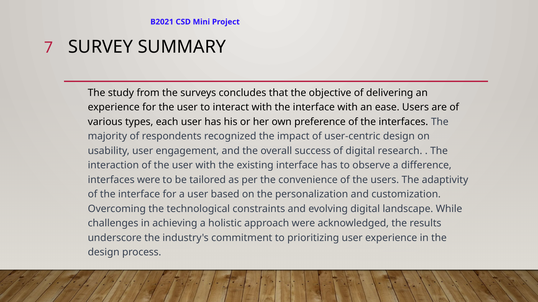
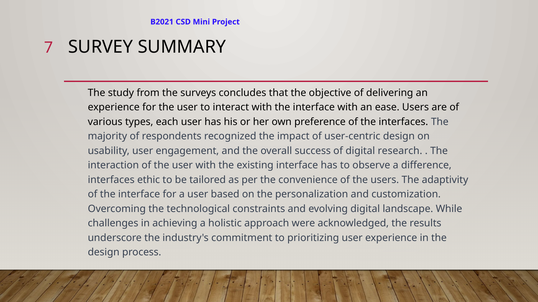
interfaces were: were -> ethic (149, 180)
